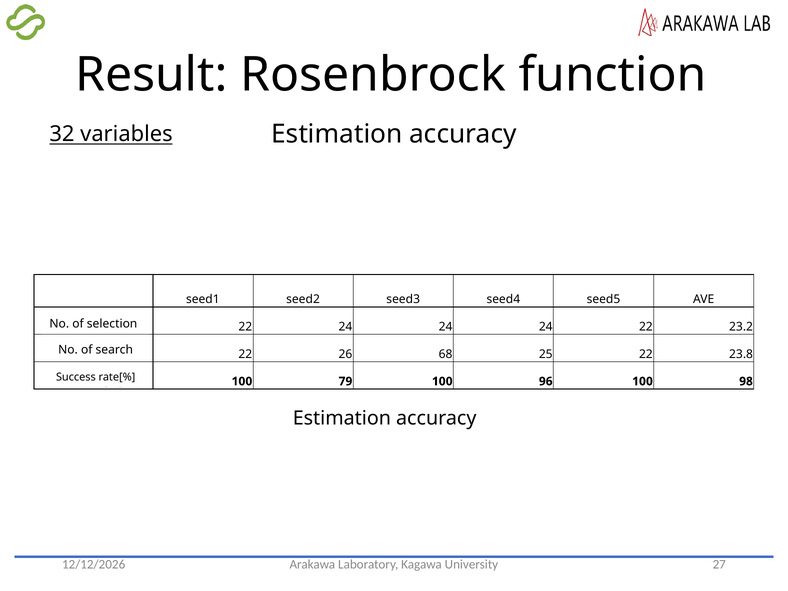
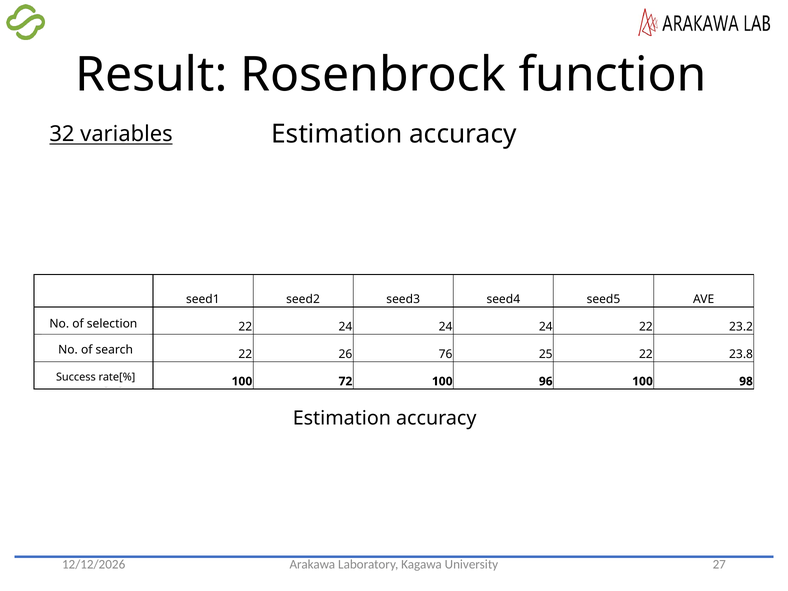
68: 68 -> 76 (446, 354)
79: 79 -> 72 (345, 381)
